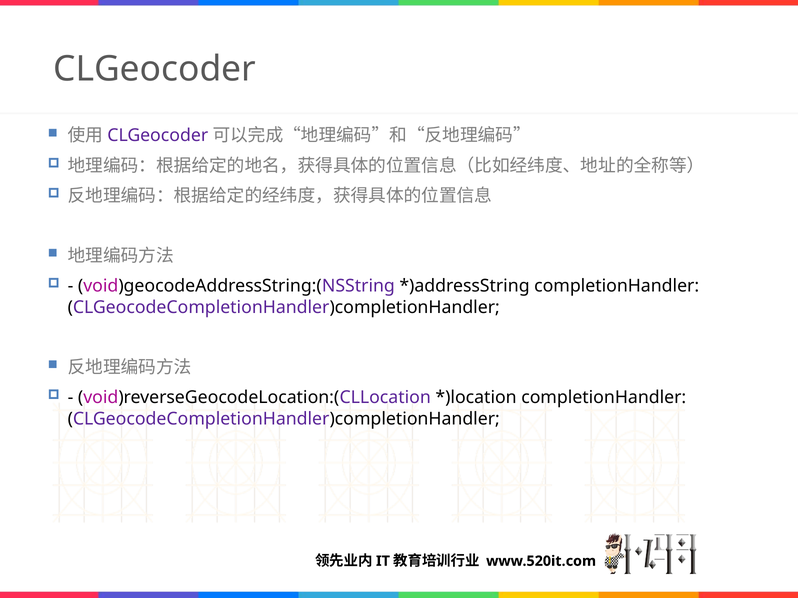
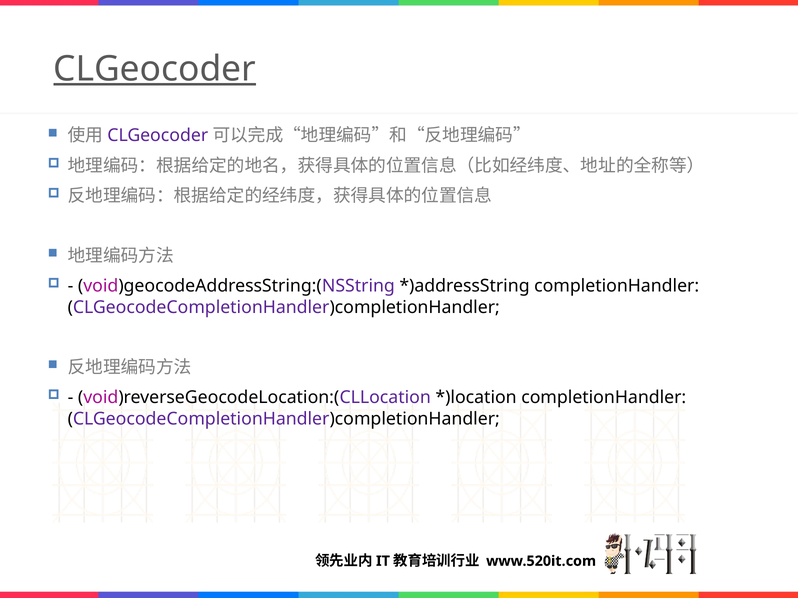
CLGeocoder underline: none -> present (155, 69)
